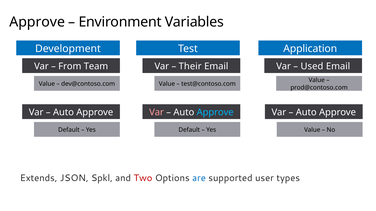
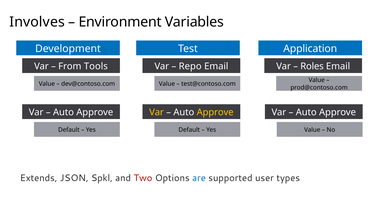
Approve: Approve -> Involves (37, 22)
Team: Team -> Tools (96, 66)
Their: Their -> Repo (190, 66)
Used: Used -> Roles (312, 66)
Var colour: pink -> yellow (157, 113)
Approve colour: light blue -> yellow (215, 113)
